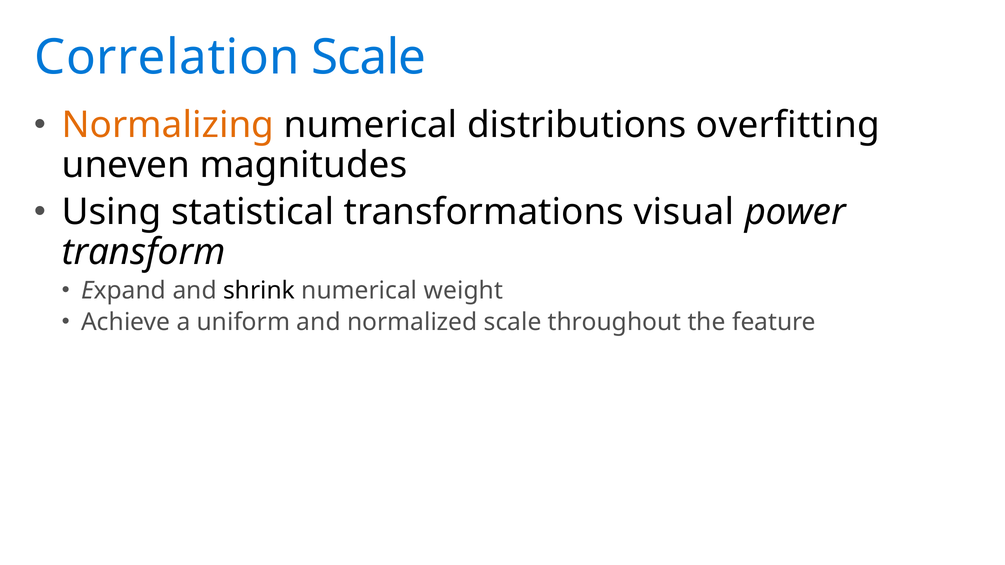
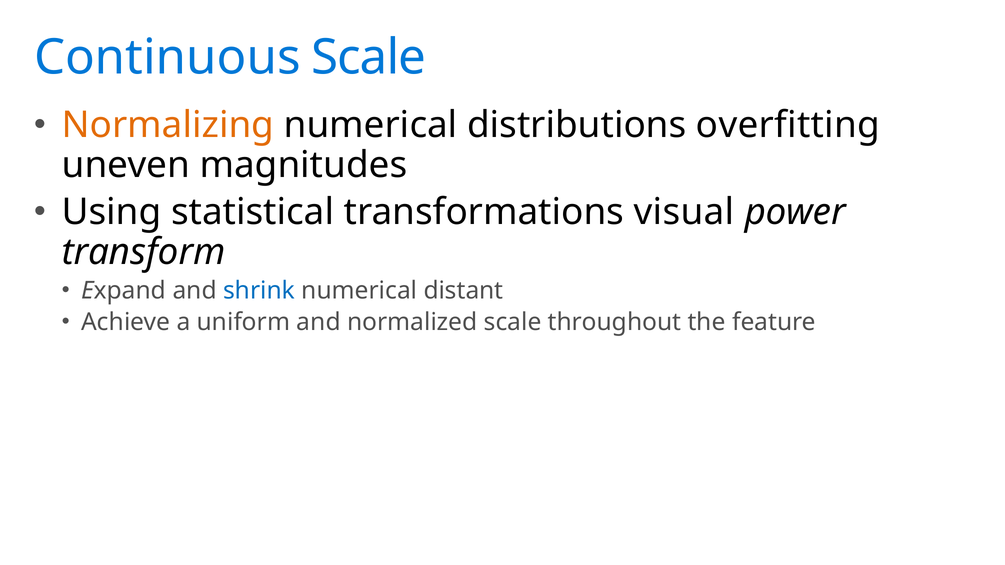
Correlation: Correlation -> Continuous (167, 58)
shrink colour: black -> blue (259, 291)
weight: weight -> distant (463, 291)
